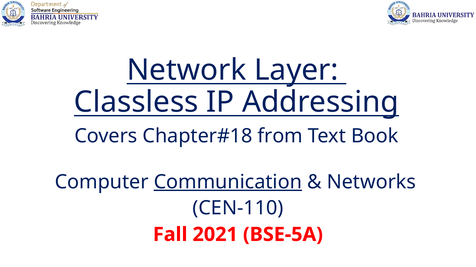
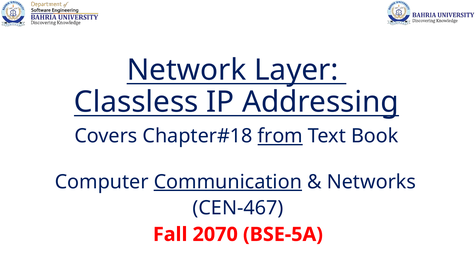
from underline: none -> present (280, 136)
CEN-110: CEN-110 -> CEN-467 (238, 209)
2021: 2021 -> 2070 (215, 235)
